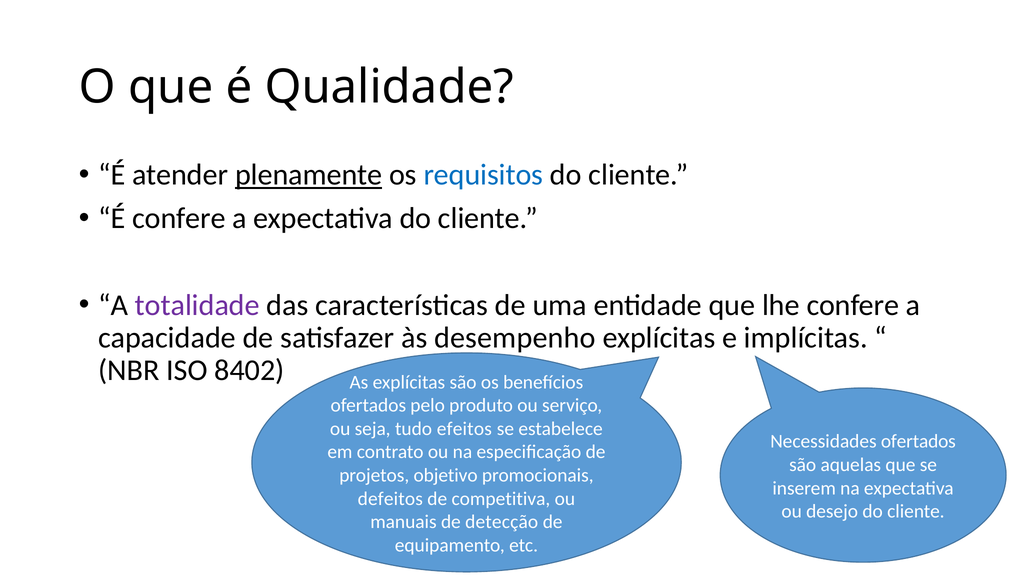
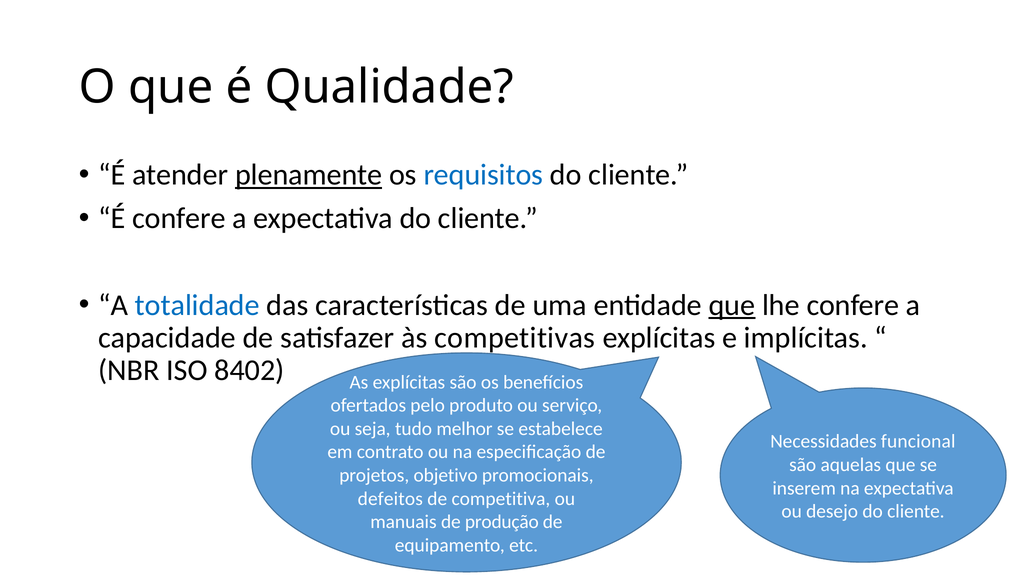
totalidade colour: purple -> blue (197, 305)
que underline: none -> present (732, 305)
desempenho: desempenho -> competitivas (515, 337)
efeitos: efeitos -> melhor (465, 429)
Necessidades ofertados: ofertados -> funcional (918, 441)
detecção: detecção -> produção (502, 522)
